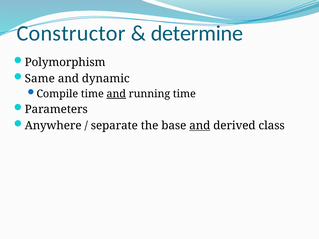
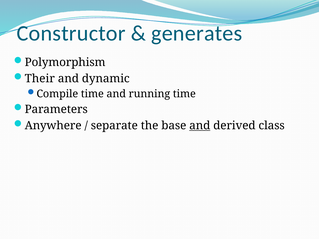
determine: determine -> generates (197, 33)
Same: Same -> Their (40, 79)
and underline: present -> none (116, 94)
